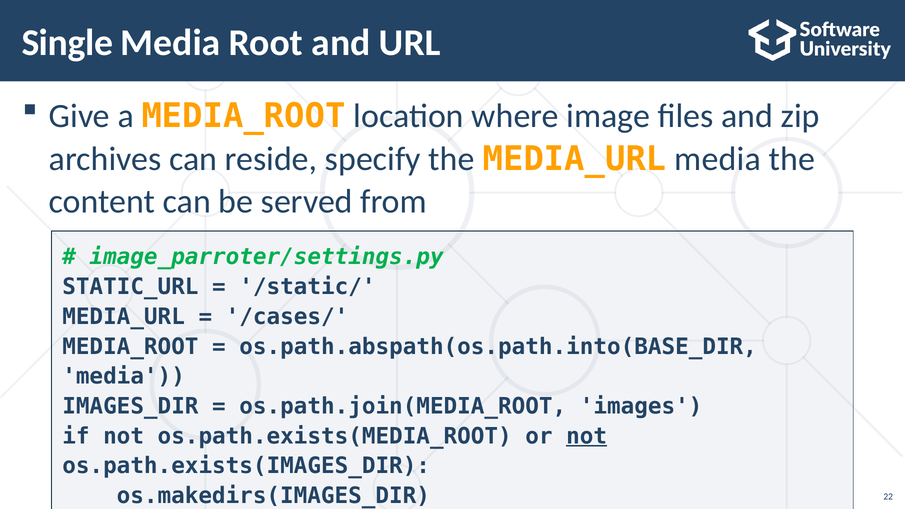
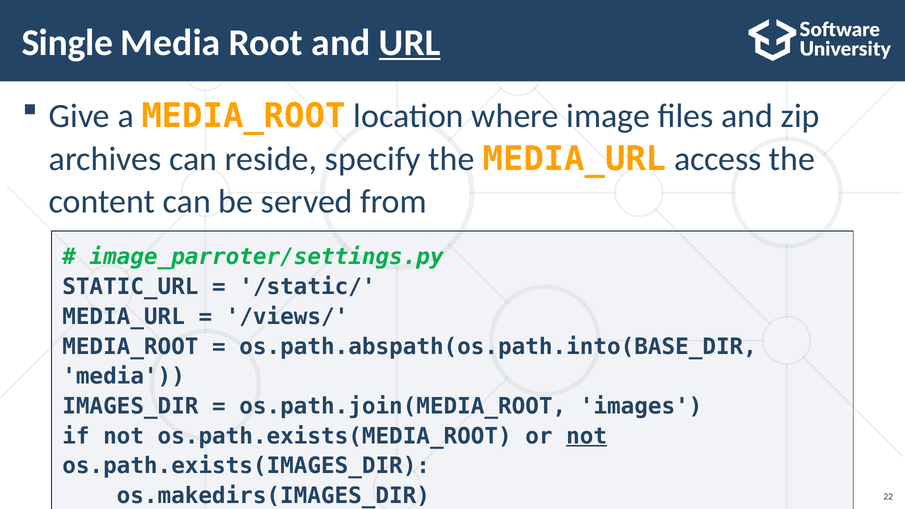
URL underline: none -> present (410, 43)
MEDIA_URL media: media -> access (718, 159)
/cases/: /cases/ -> /views/ (287, 317)
